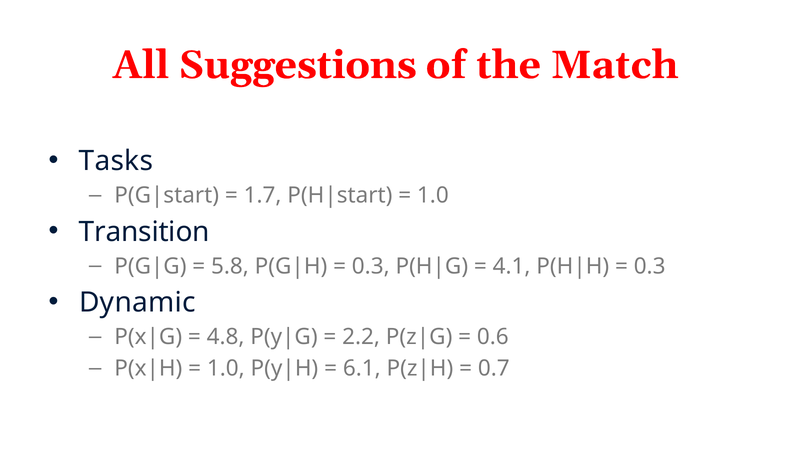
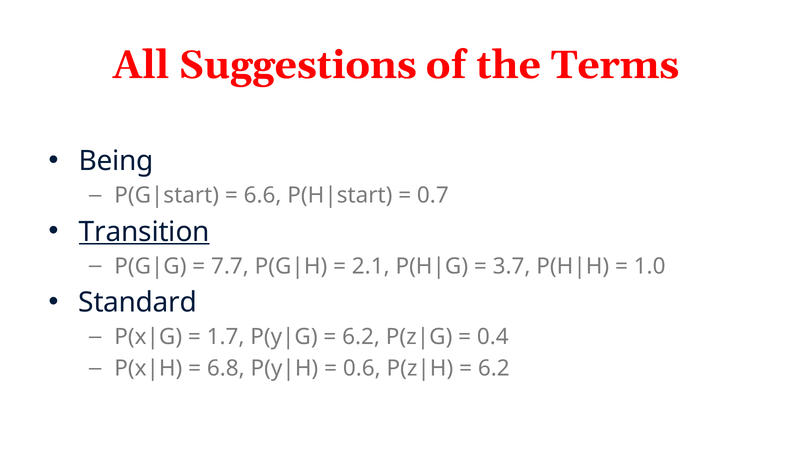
Match: Match -> Terms (615, 65)
Tasks: Tasks -> Being (116, 161)
1.7: 1.7 -> 6.6 (263, 195)
1.0: 1.0 -> 0.7 (433, 195)
Transition underline: none -> present (144, 232)
5.8: 5.8 -> 7.7 (230, 266)
0.3: 0.3 -> 2.1 (371, 266)
4.1: 4.1 -> 3.7 (512, 266)
0.3: 0.3 -> 1.0 (650, 266)
Dynamic: Dynamic -> Standard (138, 303)
4.8: 4.8 -> 1.7 (226, 337)
2.2: 2.2 -> 6.2 (361, 337)
0.6: 0.6 -> 0.4 (493, 337)
1.0: 1.0 -> 6.8 (226, 369)
6.1: 6.1 -> 0.6 (362, 369)
0.7: 0.7 -> 6.2 (494, 369)
